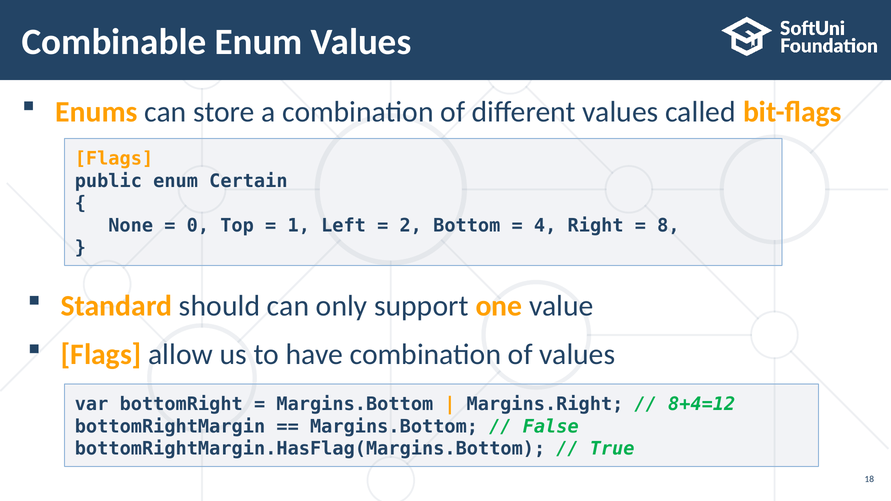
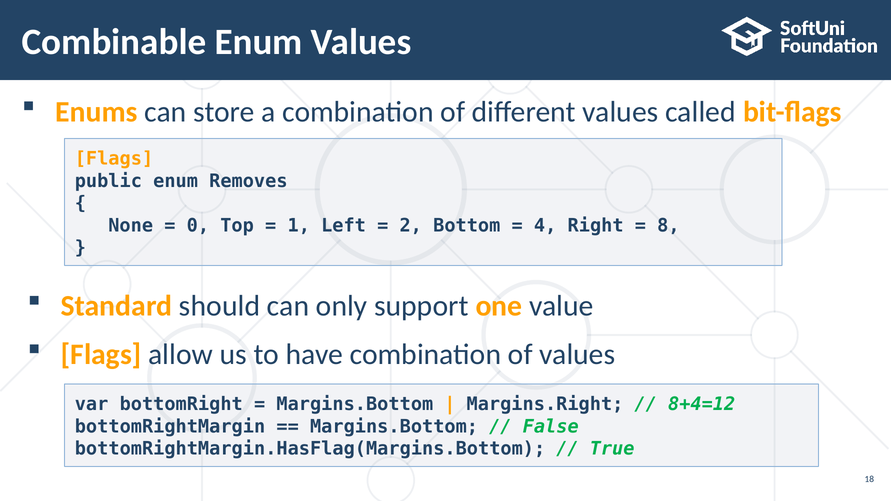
Certain: Certain -> Removes (248, 181)
